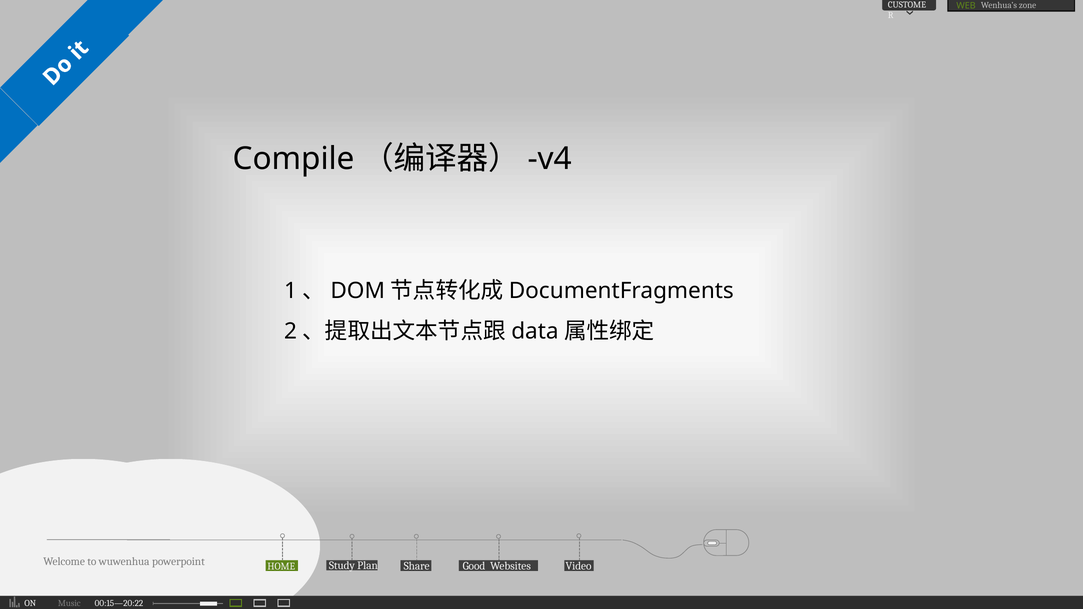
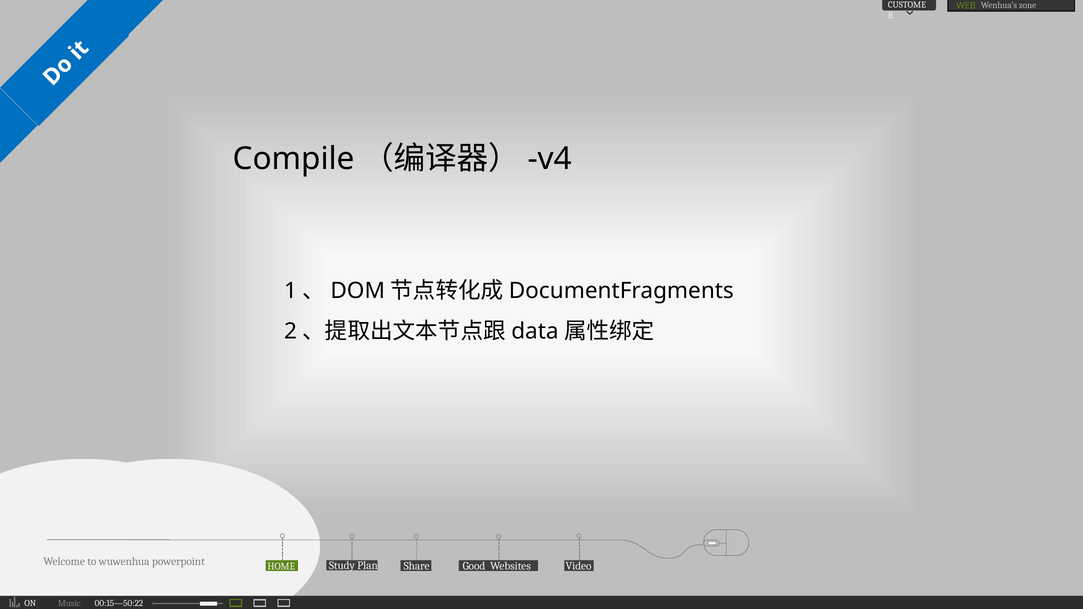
00:15—20:22: 00:15—20:22 -> 00:15—50:22 (119, 604)
